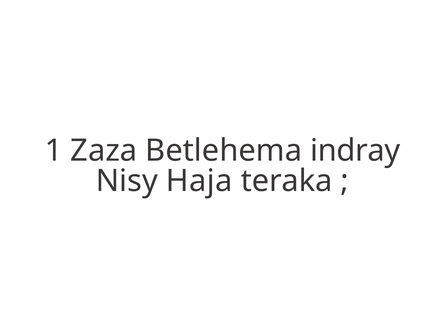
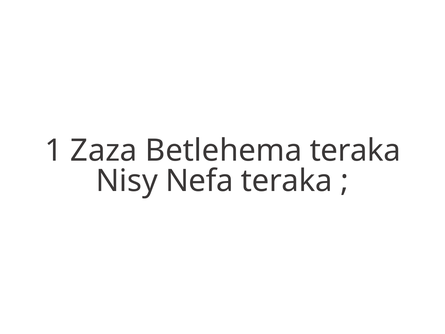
Betlehema indray: indray -> teraka (355, 151)
Haja: Haja -> Nefa (199, 181)
